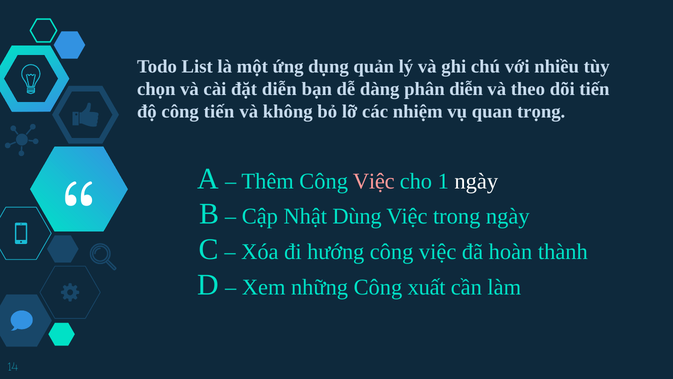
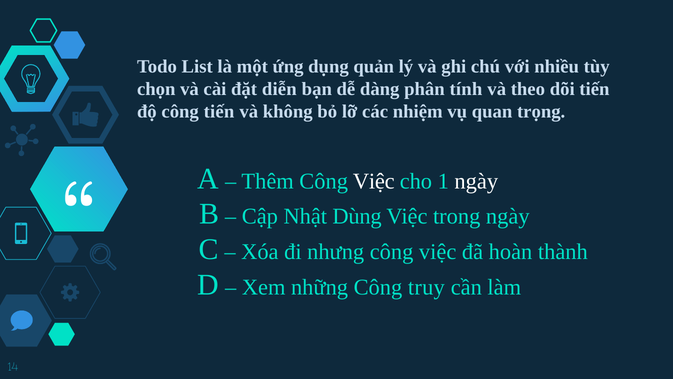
phân diễn: diễn -> tính (466, 89)
Việc colour: pink -> white (374, 181)
hướng: hướng -> nhưng (336, 252)
xuất: xuất -> truy (426, 287)
